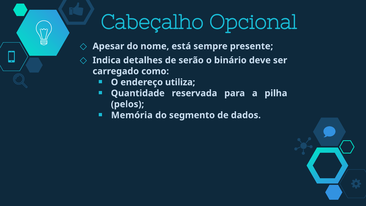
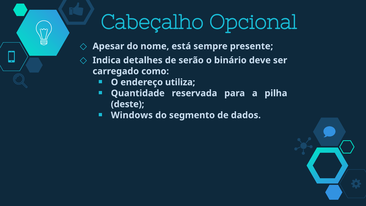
pelos: pelos -> deste (128, 104)
Memória: Memória -> Windows (132, 115)
